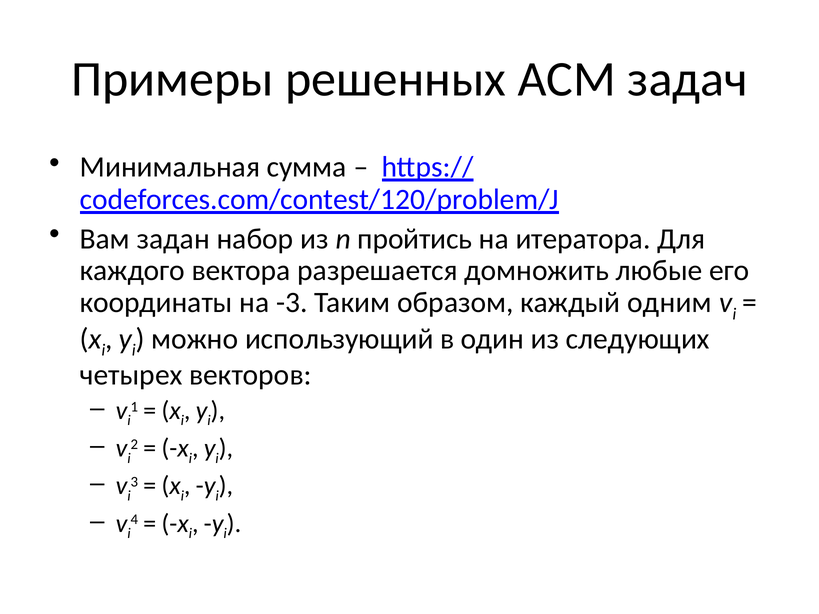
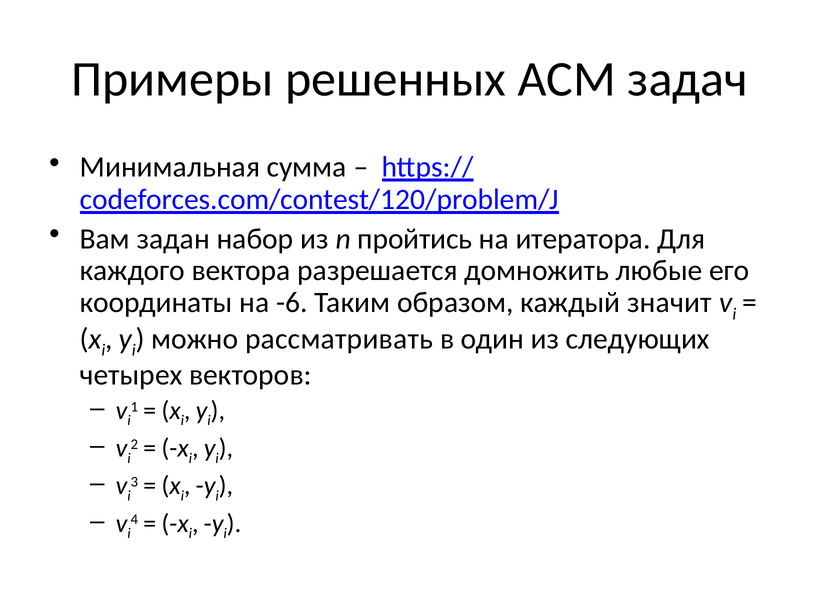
-3: -3 -> -6 (292, 303)
одним: одним -> значит (669, 303)
использующий: использующий -> рассматривать (339, 339)
